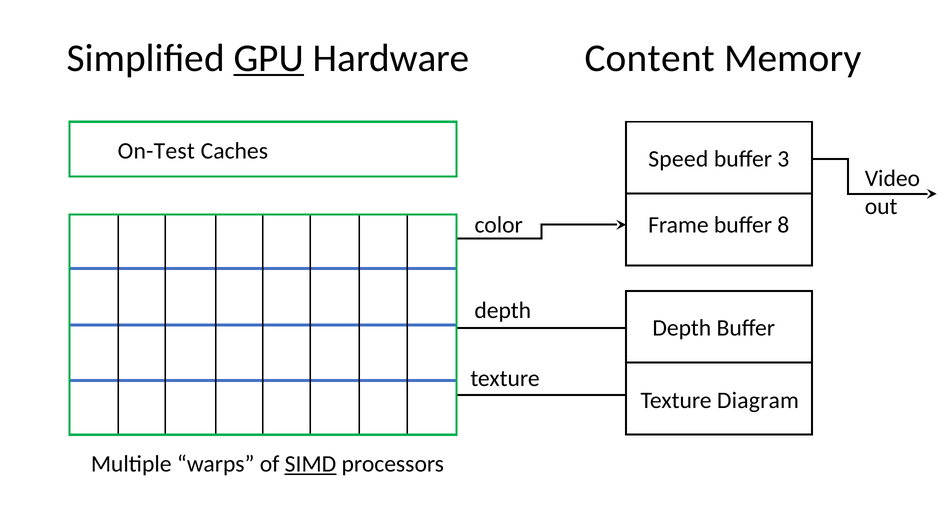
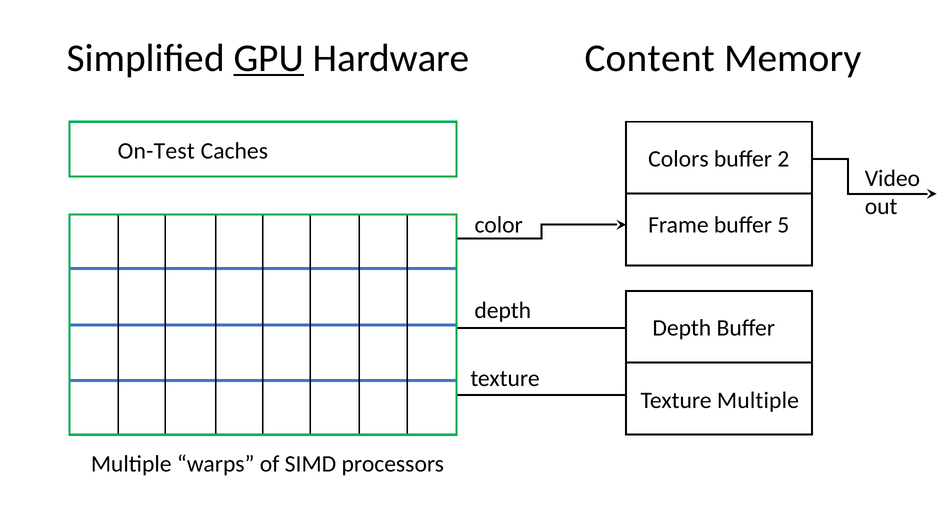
Speed: Speed -> Colors (678, 159)
3: 3 -> 2 (783, 159)
8: 8 -> 5 (783, 225)
Texture Diagram: Diagram -> Multiple (758, 401)
SIMD underline: present -> none (310, 465)
